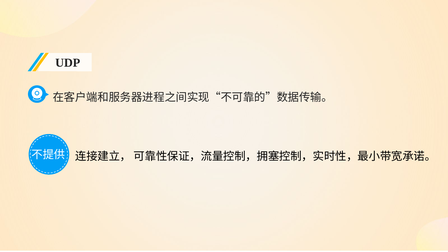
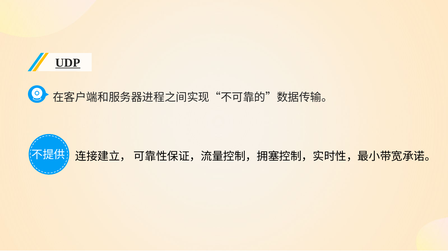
UDP underline: none -> present (68, 63)
